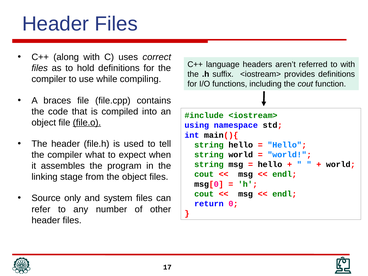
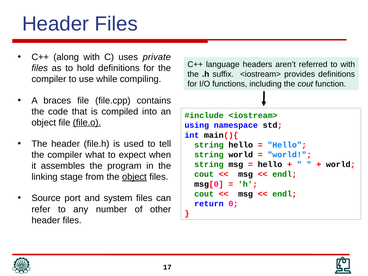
correct: correct -> private (157, 57)
object underline: none -> present (134, 177)
only: only -> port (73, 198)
